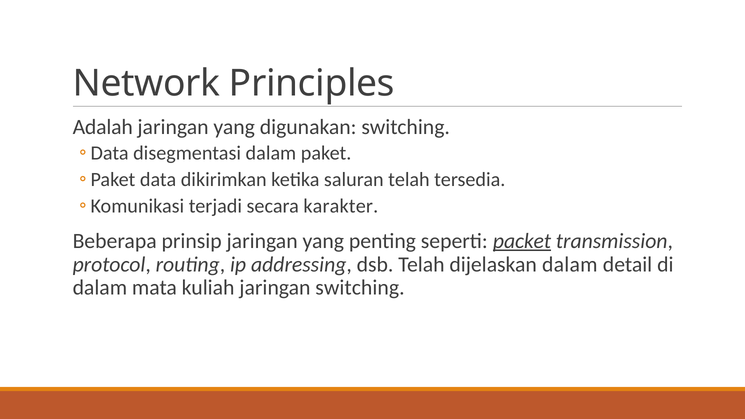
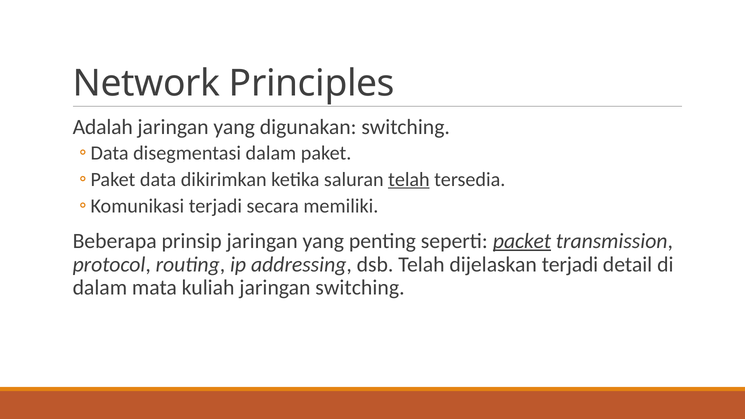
telah underline: none -> present (409, 179)
karakter: karakter -> memiliki (341, 206)
dijelaskan dalam: dalam -> terjadi (570, 264)
